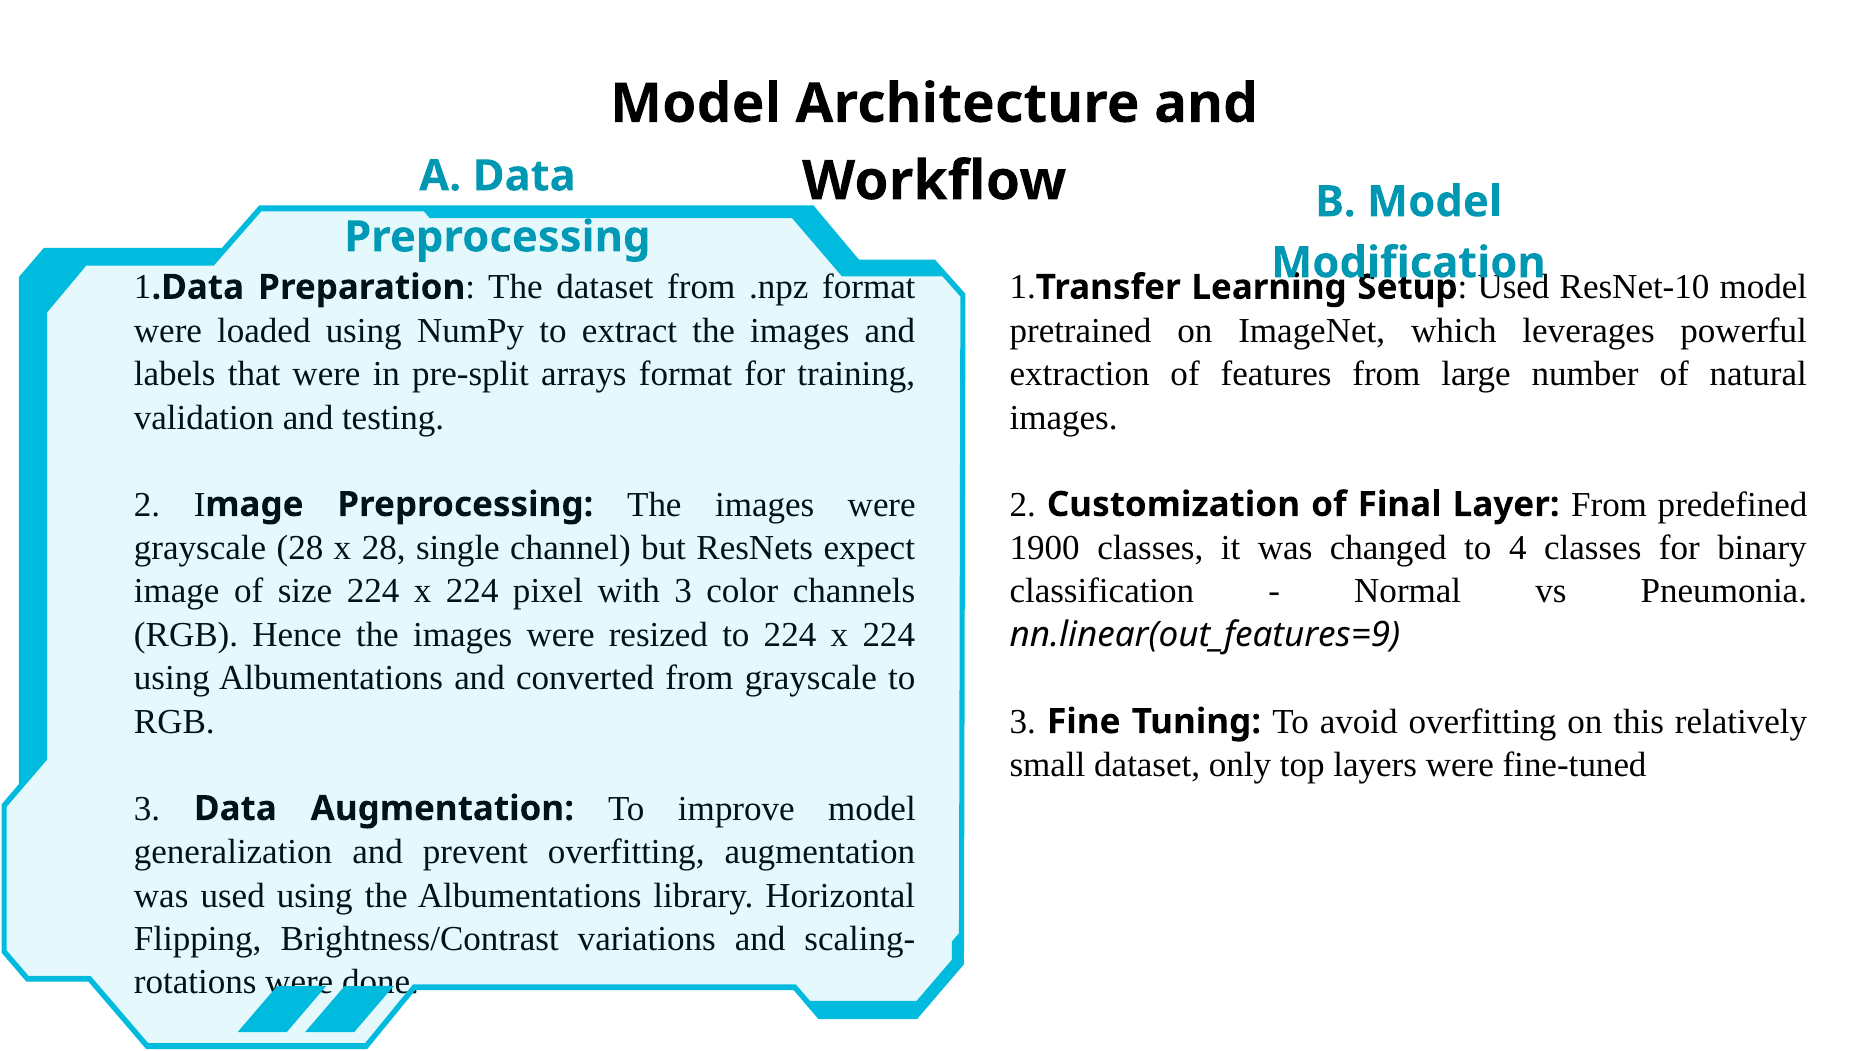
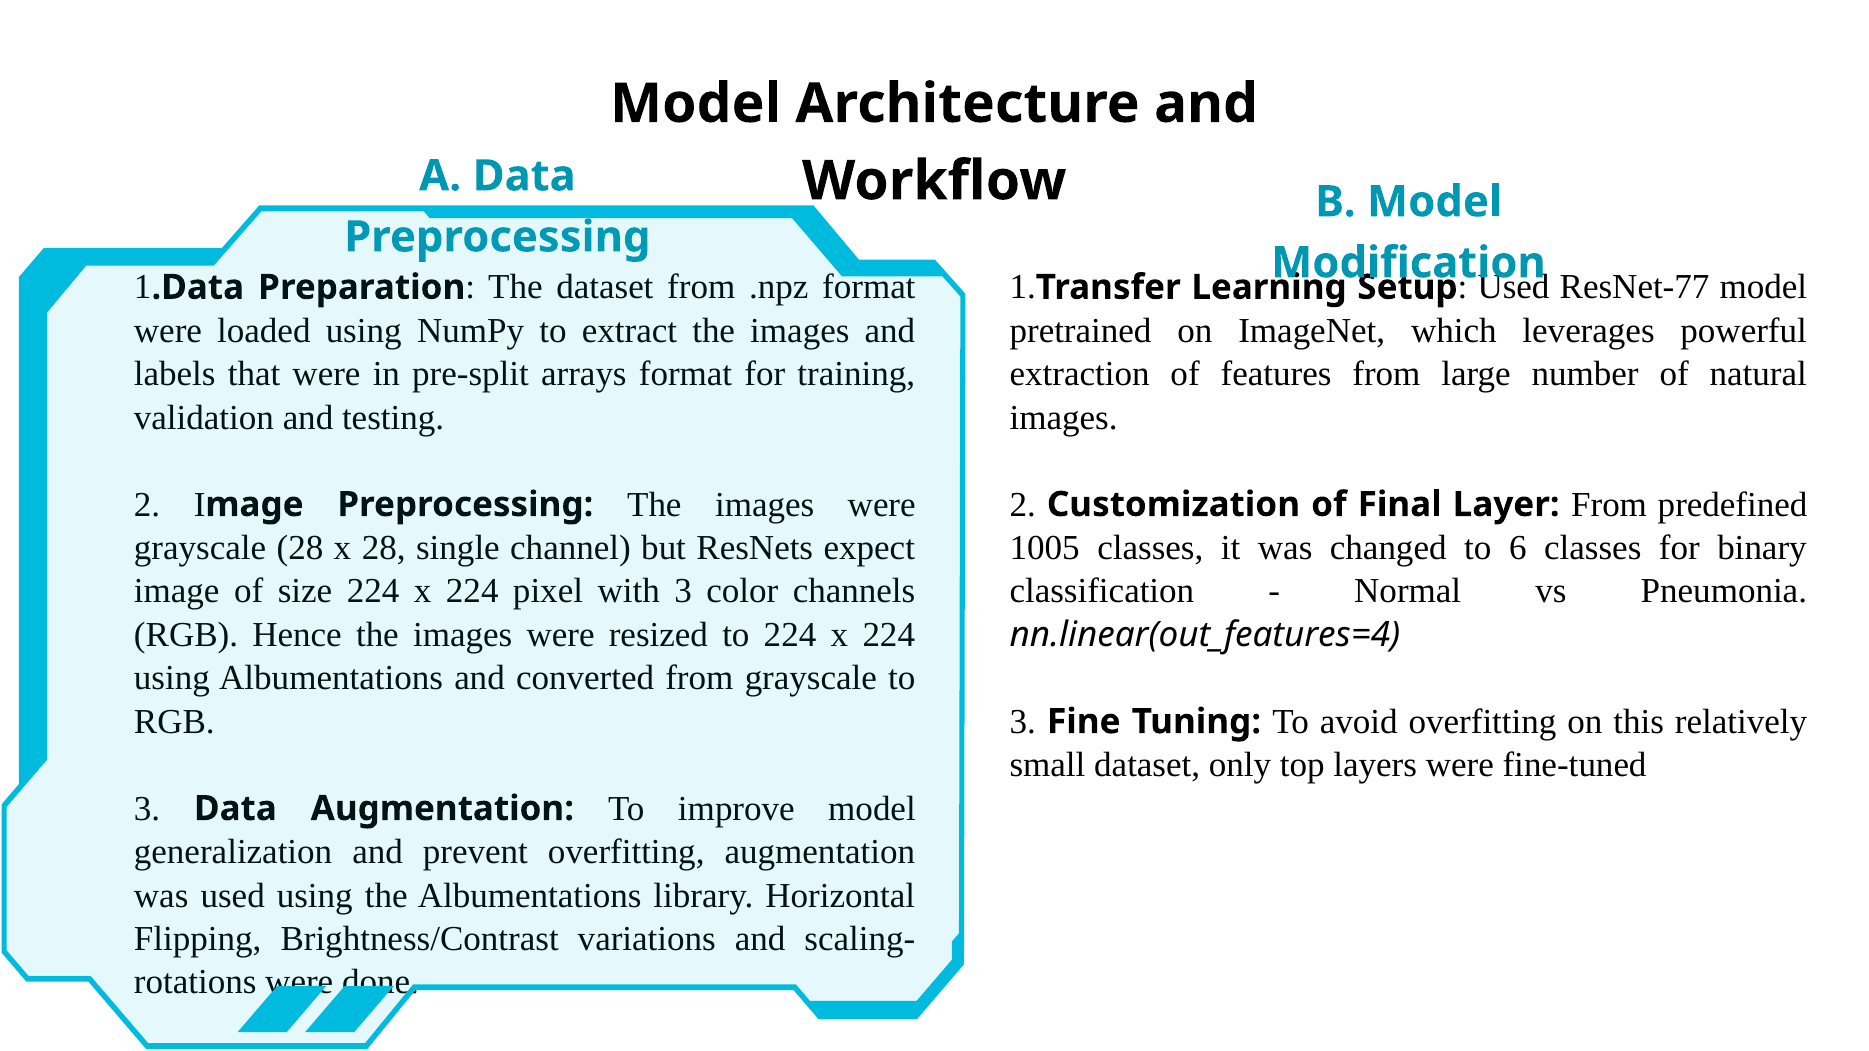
ResNet-10: ResNet-10 -> ResNet-77 (1635, 287)
1900: 1900 -> 1005 (1045, 548)
4: 4 -> 6 (1518, 548)
nn.linear(out_features=9: nn.linear(out_features=9 -> nn.linear(out_features=4 (1205, 635)
